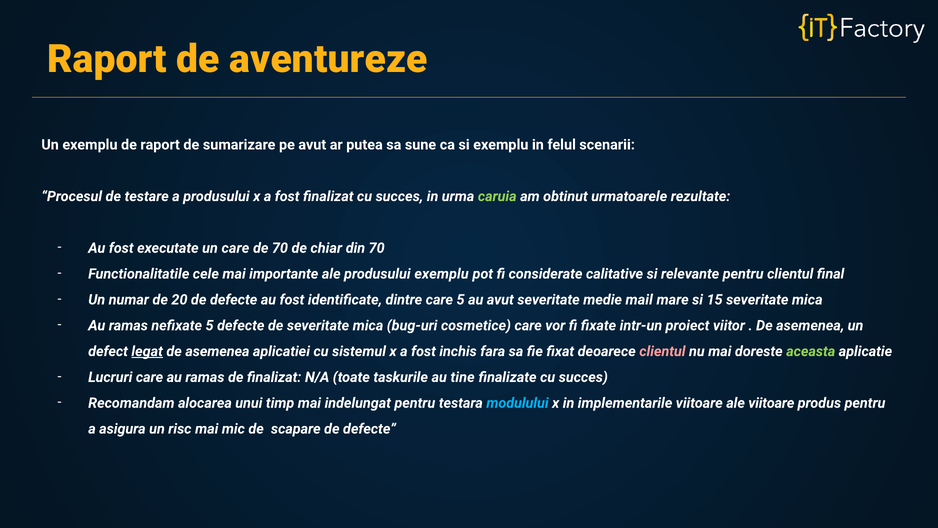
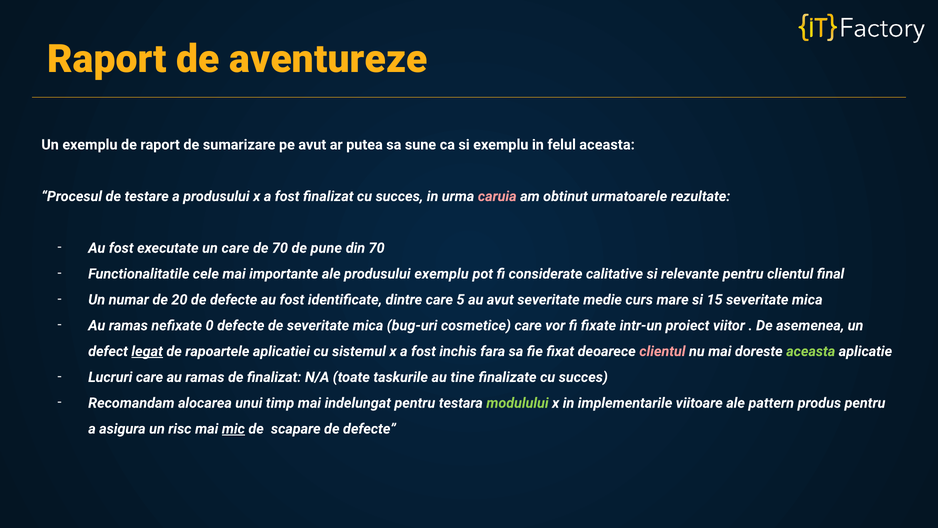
felul scenarii: scenarii -> aceasta (607, 145)
caruia colour: light green -> pink (497, 196)
chiar: chiar -> pune (326, 248)
mail: mail -> curs (639, 299)
nefixate 5: 5 -> 0 (210, 325)
asemenea: asemenea -> rapoartele (217, 351)
modulului colour: light blue -> light green (517, 403)
ale viitoare: viitoare -> pattern (771, 403)
mic underline: none -> present (233, 429)
